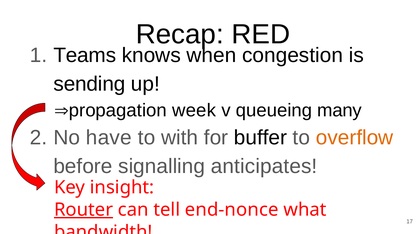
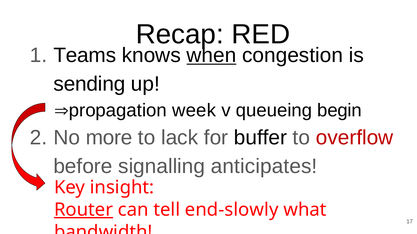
when underline: none -> present (211, 55)
many: many -> begin (340, 111)
have: have -> more (109, 138)
with: with -> lack (180, 138)
overflow colour: orange -> red (355, 138)
end-nonce: end-nonce -> end-slowly (232, 210)
